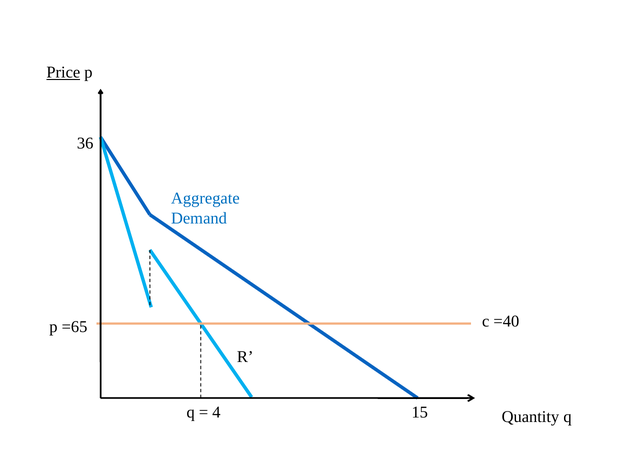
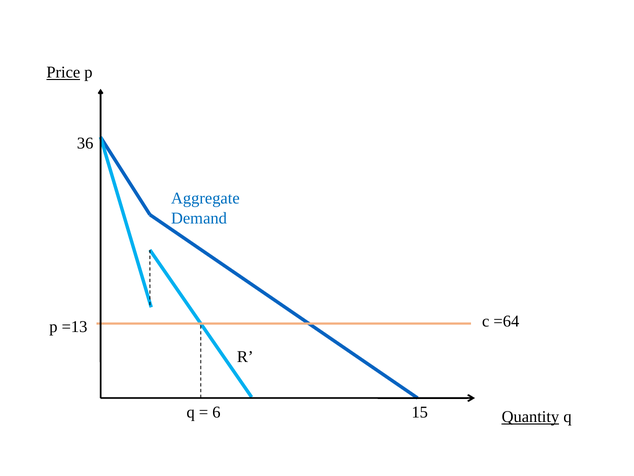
=40: =40 -> =64 (506, 321)
=65: =65 -> =13 (75, 326)
4: 4 -> 6 (216, 412)
Quantity underline: none -> present (530, 417)
